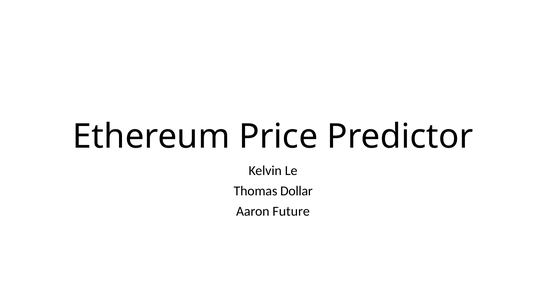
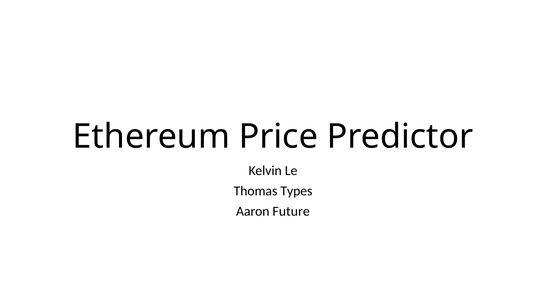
Dollar: Dollar -> Types (296, 191)
